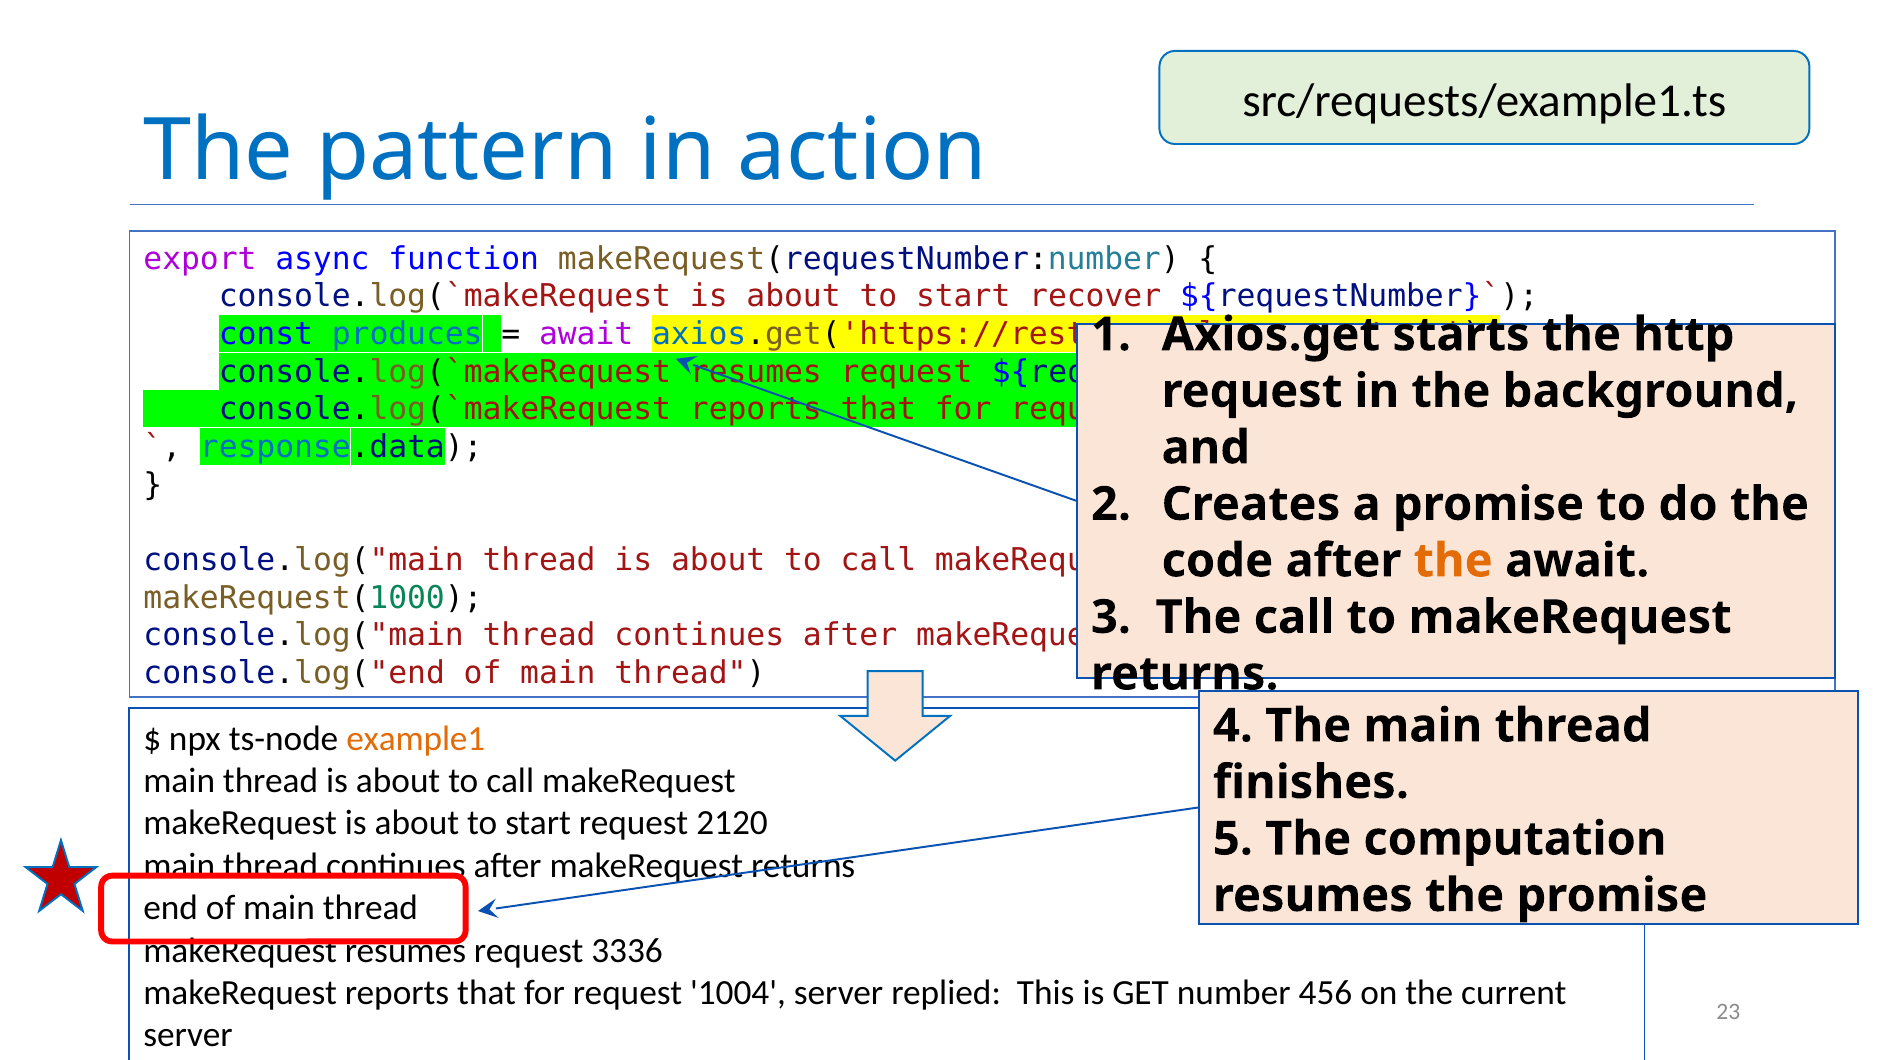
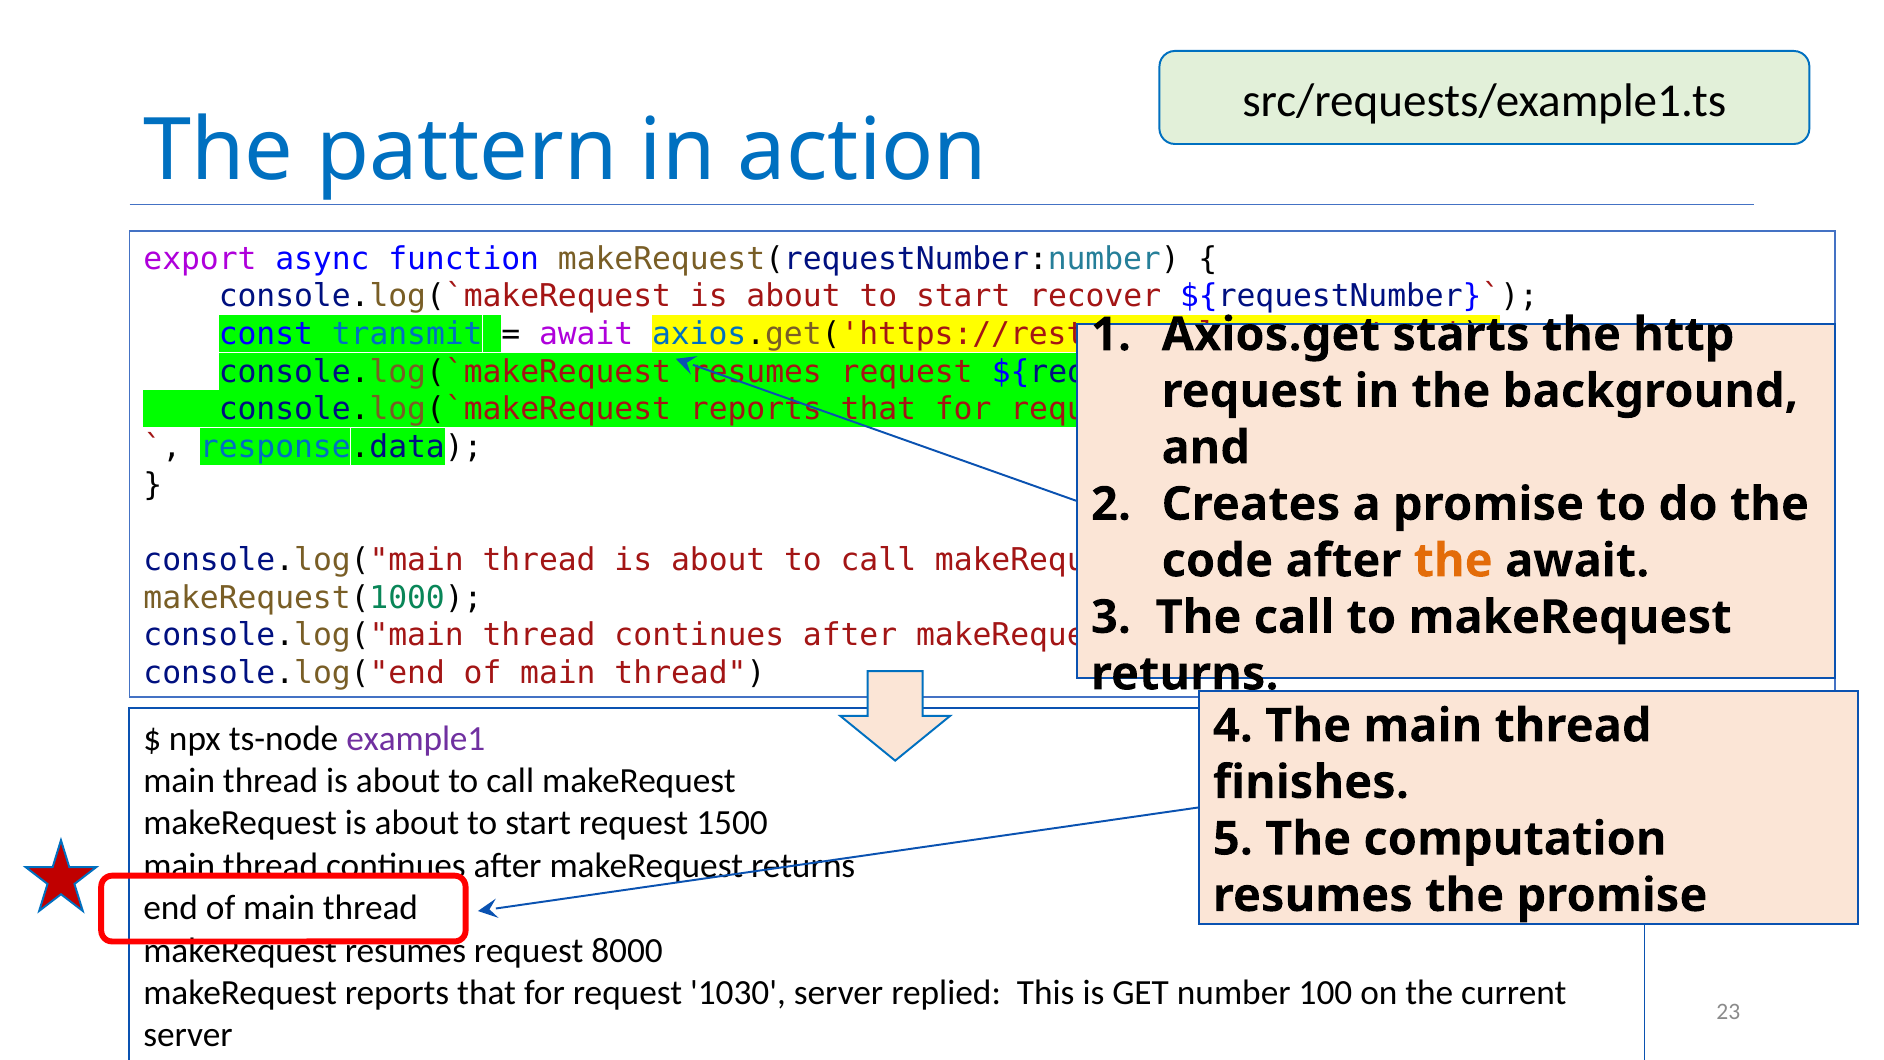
produces: produces -> transmit (407, 334)
example1 colour: orange -> purple (416, 738)
2120: 2120 -> 1500 (732, 823)
3336: 3336 -> 8000 (627, 950)
1004: 1004 -> 1030 (738, 993)
456: 456 -> 100 (1325, 993)
